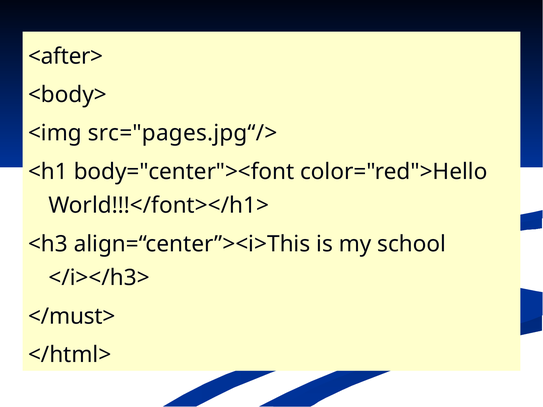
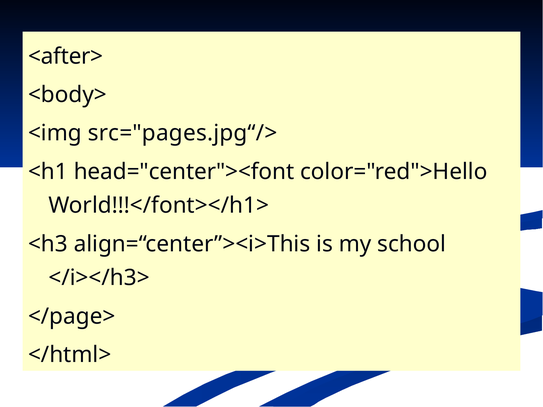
body="center"><font: body="center"><font -> head="center"><font (184, 172)
</must>: </must> -> </page> (72, 316)
